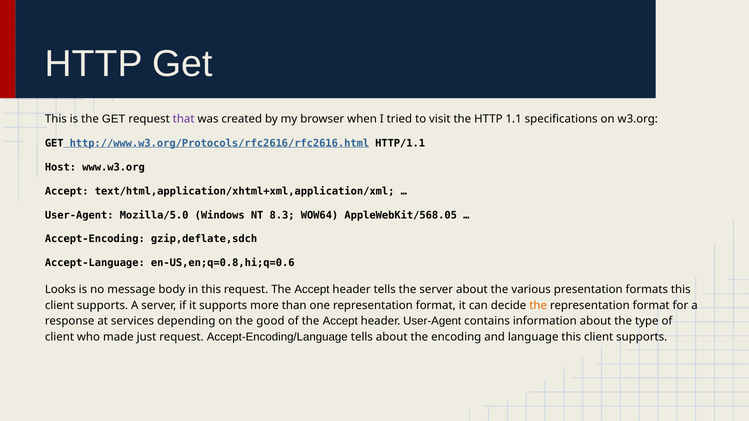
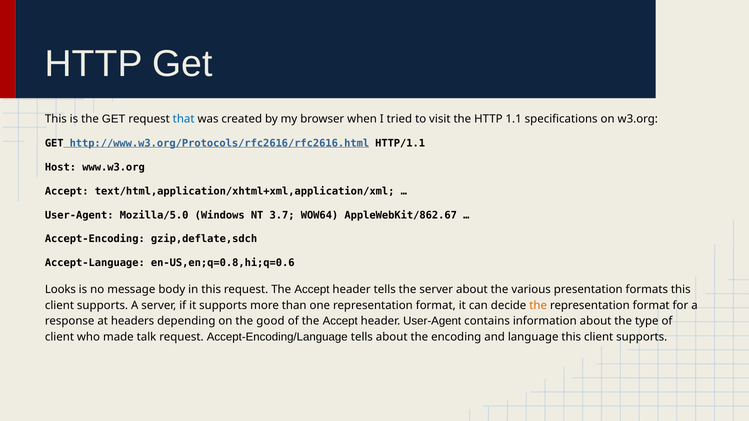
that colour: purple -> blue (184, 119)
8.3: 8.3 -> 3.7 (282, 215)
AppleWebKit/568.05: AppleWebKit/568.05 -> AppleWebKit/862.67 (401, 215)
services: services -> headers (133, 321)
just: just -> talk (147, 337)
